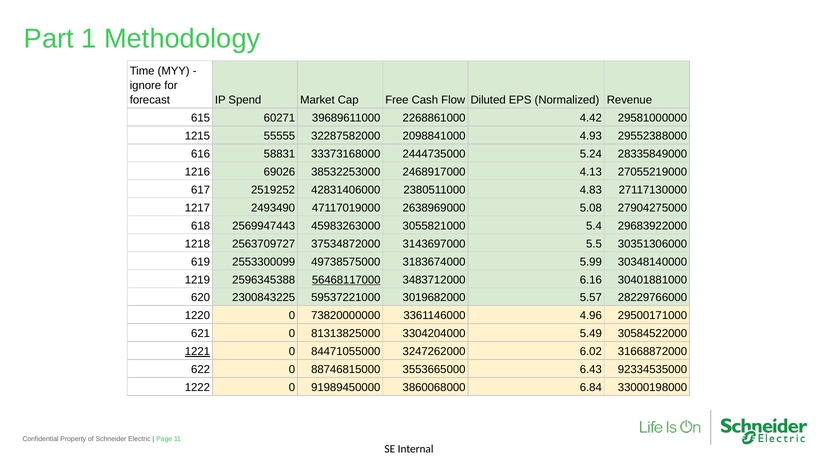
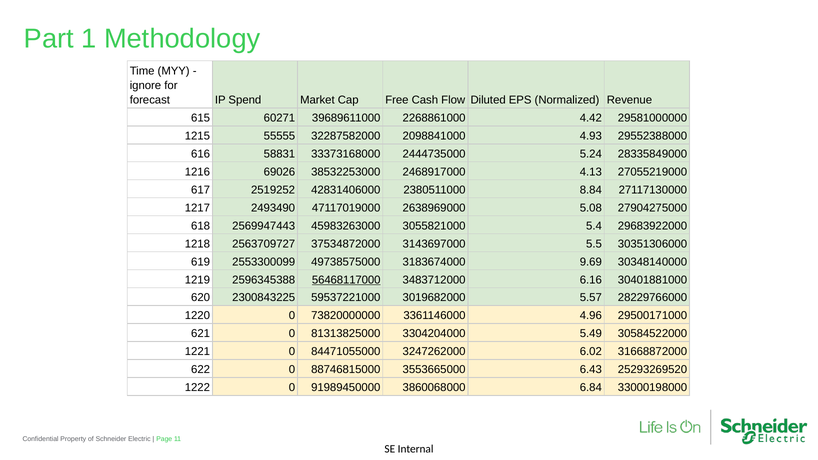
4.83: 4.83 -> 8.84 (591, 190)
5.99: 5.99 -> 9.69 (591, 262)
1221 underline: present -> none (197, 352)
92334535000: 92334535000 -> 25293269520 (652, 370)
